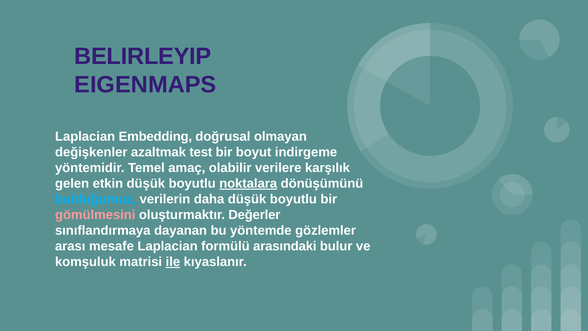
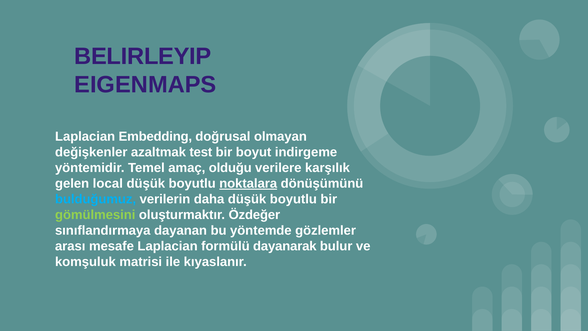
olabilir: olabilir -> olduğu (230, 168)
etkin: etkin -> local (108, 183)
gömülmesini colour: pink -> light green (95, 215)
Değerler: Değerler -> Özdeğer (254, 215)
arasındaki: arasındaki -> dayanarak (285, 246)
ile underline: present -> none (173, 262)
